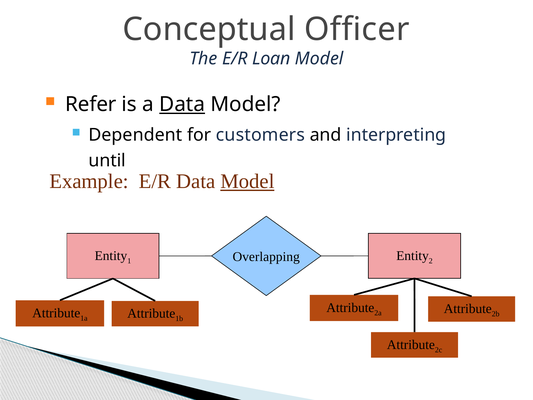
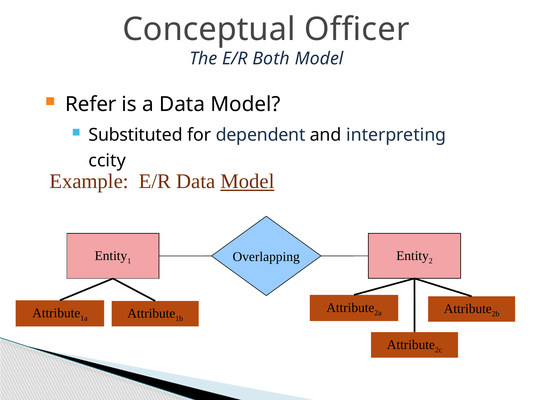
Loan: Loan -> Both (271, 59)
Data underline: present -> none (182, 104)
Dependent: Dependent -> Substituted (136, 135)
customers: customers -> dependent (261, 135)
until: until -> ccity (107, 161)
